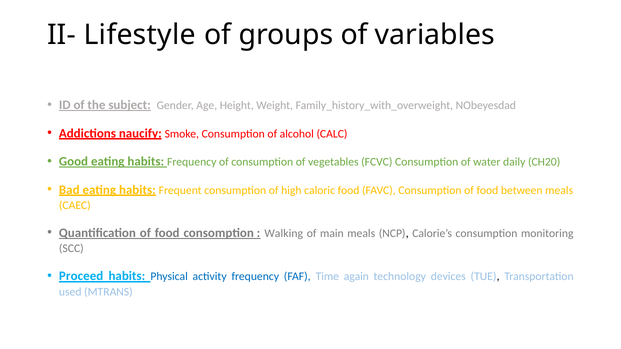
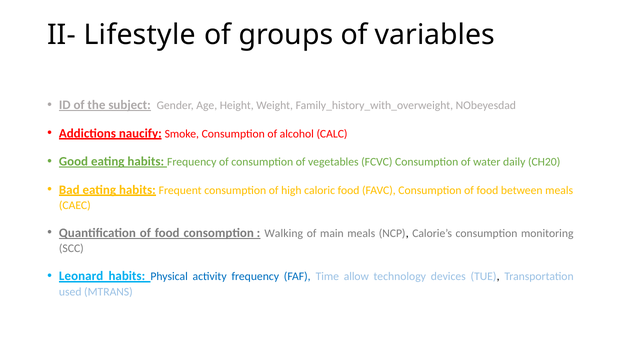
Proceed: Proceed -> Leonard (81, 276)
again: again -> allow (356, 277)
